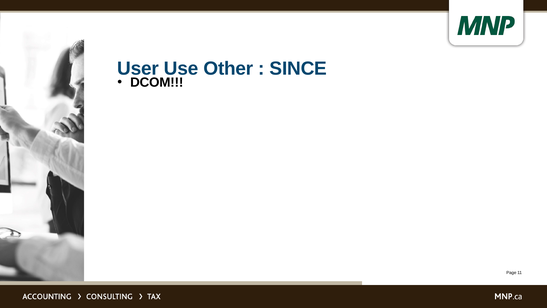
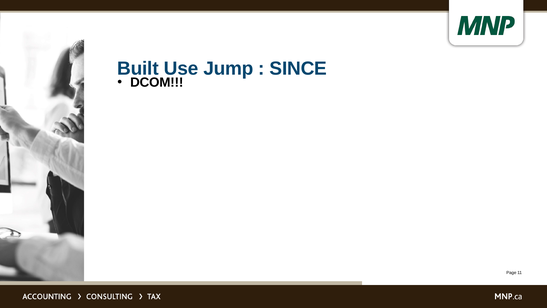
User: User -> Built (138, 68)
Other: Other -> Jump (228, 68)
